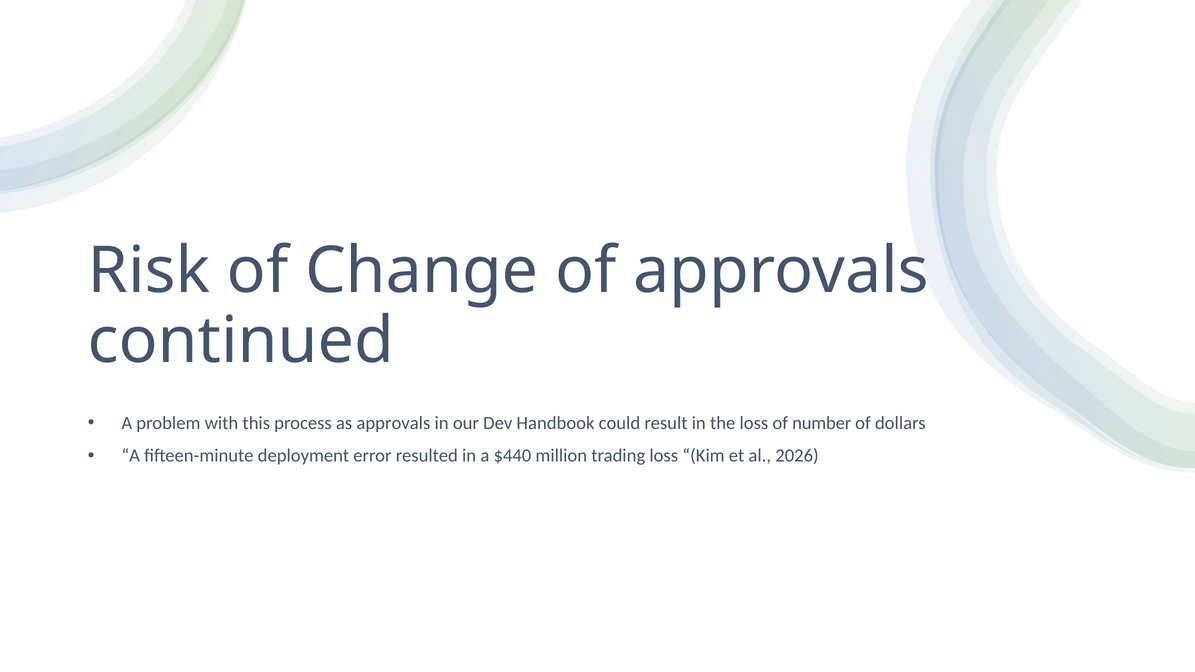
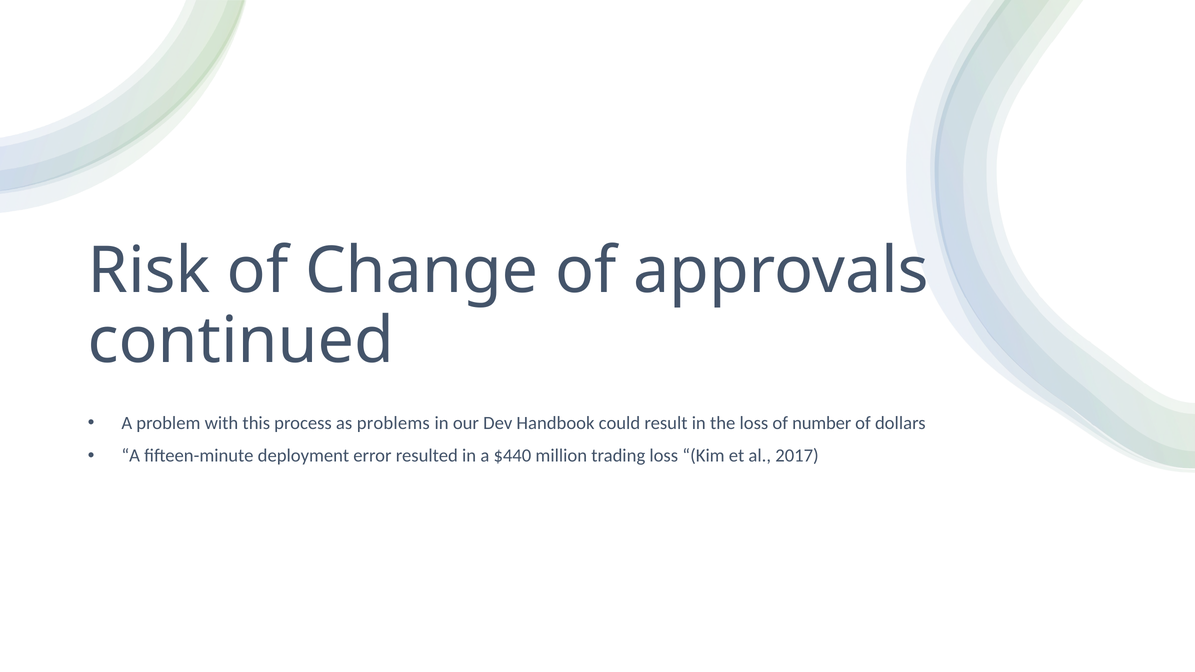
as approvals: approvals -> problems (393, 423)
2026: 2026 -> 2017 (797, 456)
